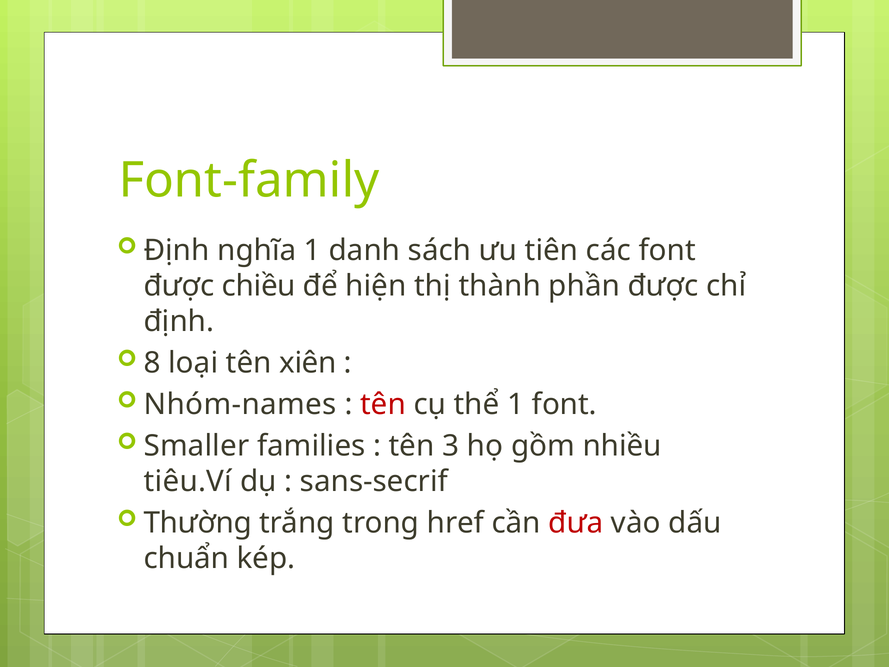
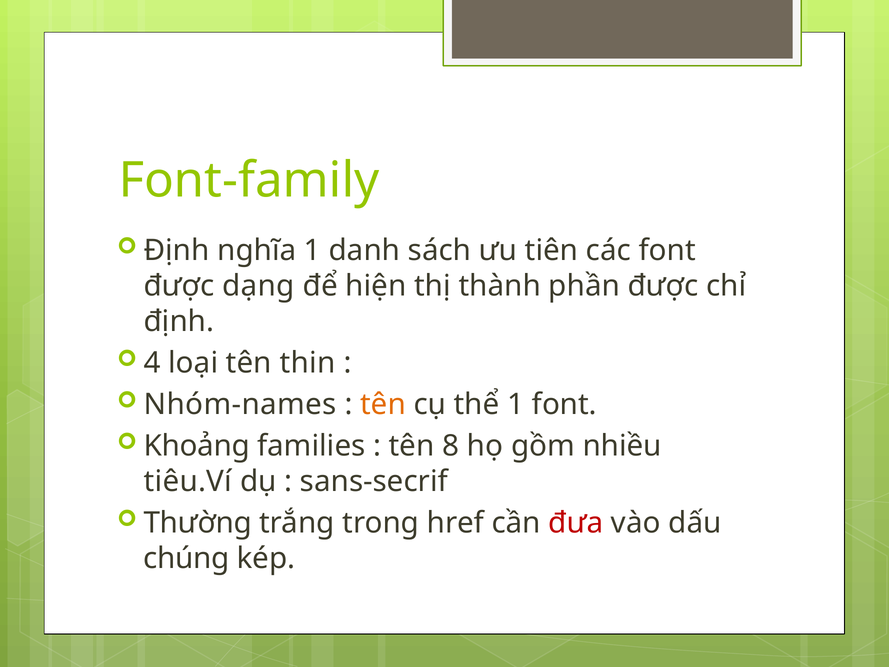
chiều: chiều -> dạng (258, 286)
8: 8 -> 4 (152, 363)
xiên: xiên -> thin (308, 363)
tên colour: red -> orange (383, 404)
Smaller: Smaller -> Khoảng (197, 446)
3: 3 -> 8 (451, 446)
chuẩn: chuẩn -> chúng (186, 558)
